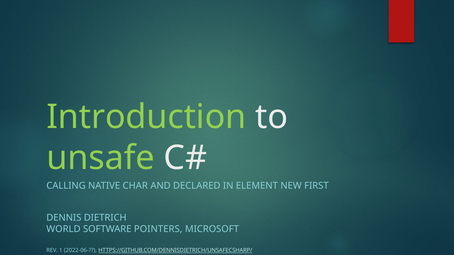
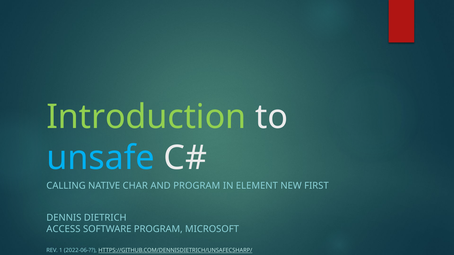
unsafe colour: light green -> light blue (101, 158)
AND DECLARED: DECLARED -> PROGRAM (197, 186)
WORLD: WORLD -> ACCESS (63, 229)
SOFTWARE POINTERS: POINTERS -> PROGRAM (158, 229)
